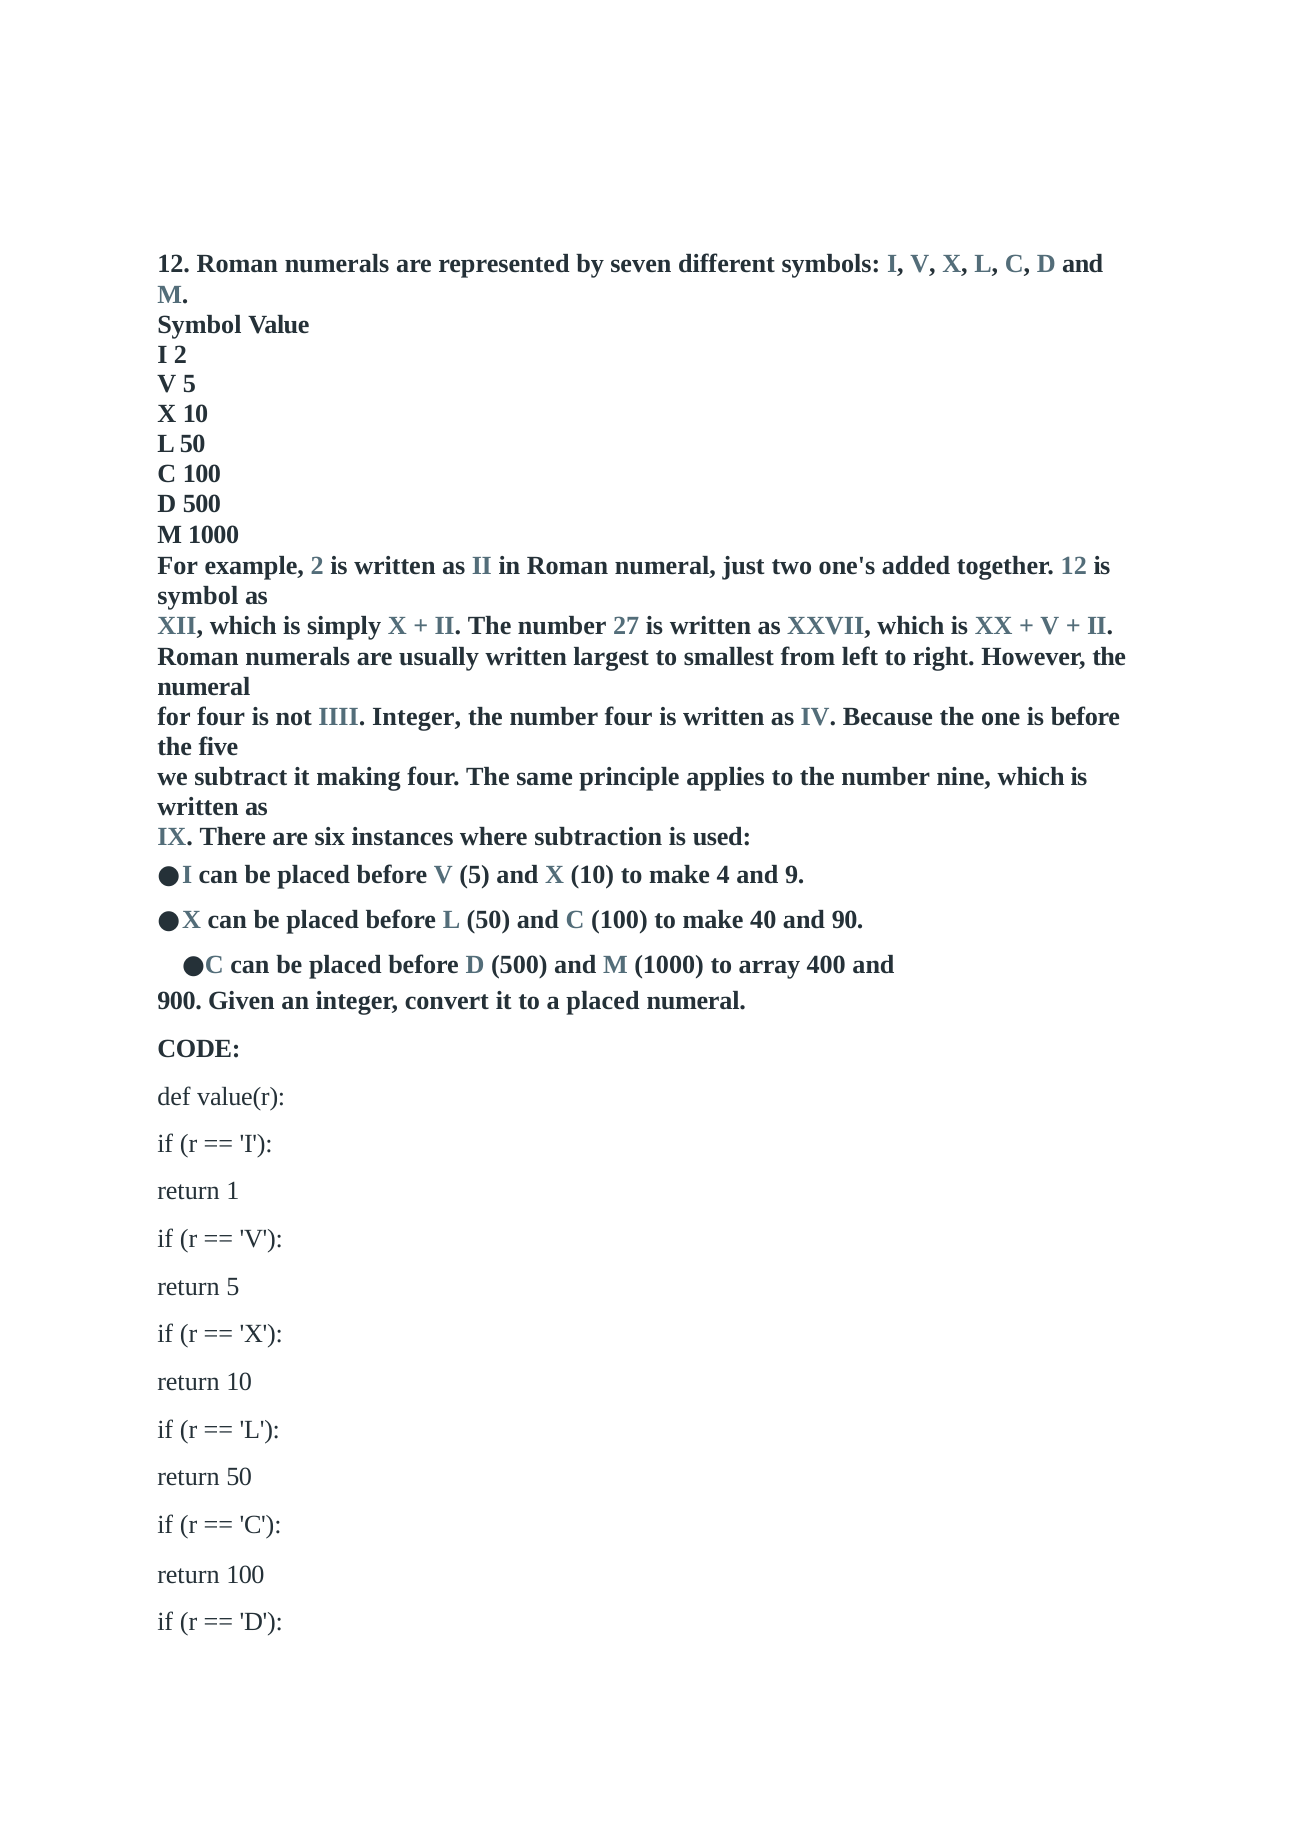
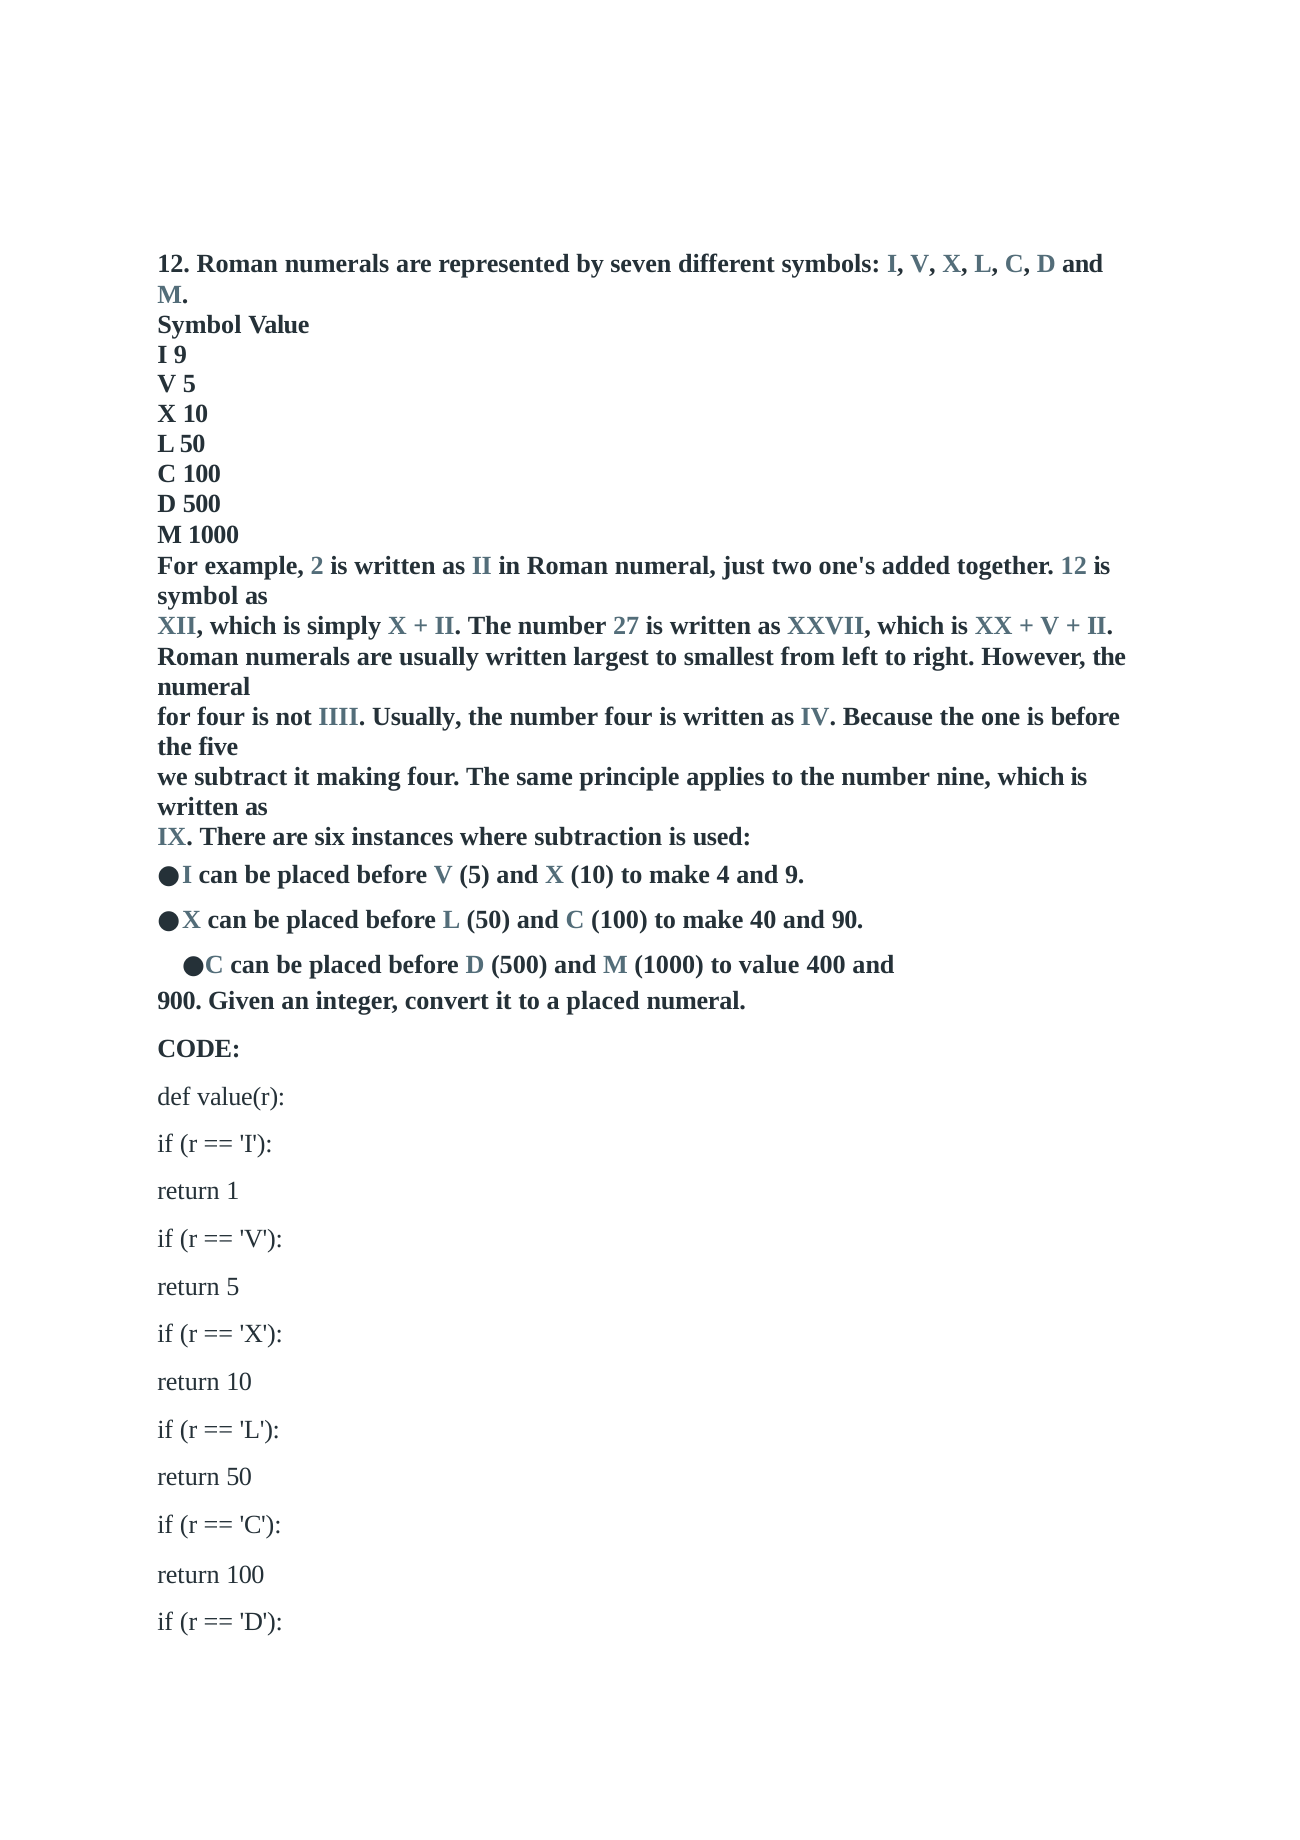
I 2: 2 -> 9 (180, 355)
IIII Integer: Integer -> Usually (417, 717)
to array: array -> value (769, 965)
